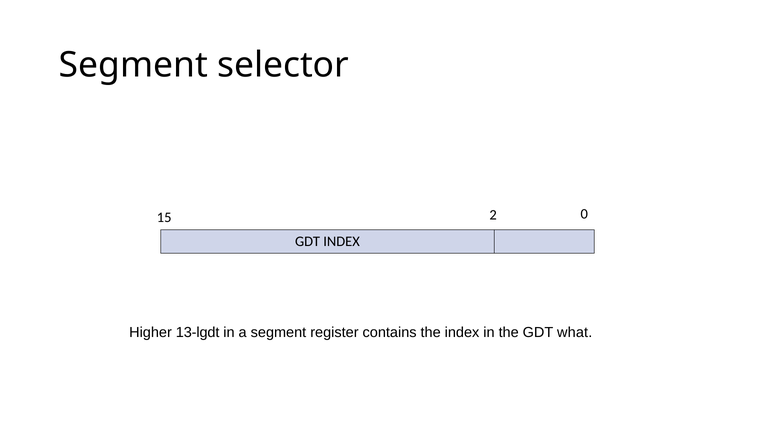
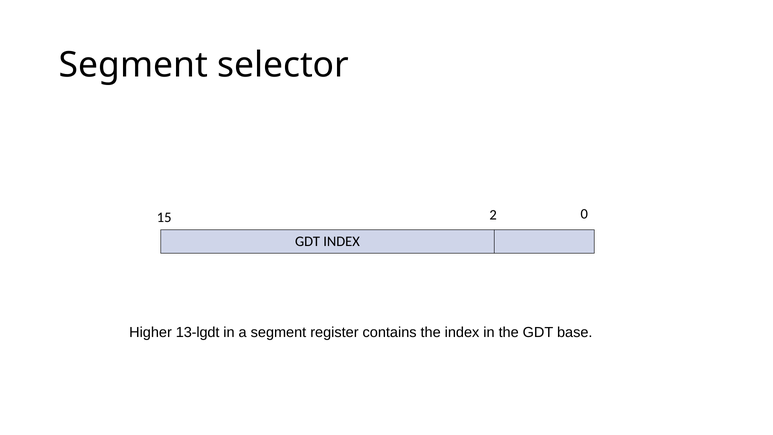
what: what -> base (575, 333)
